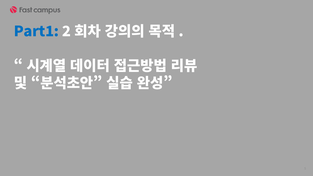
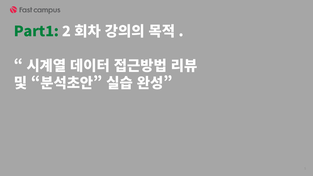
Part1 colour: blue -> green (36, 32)
